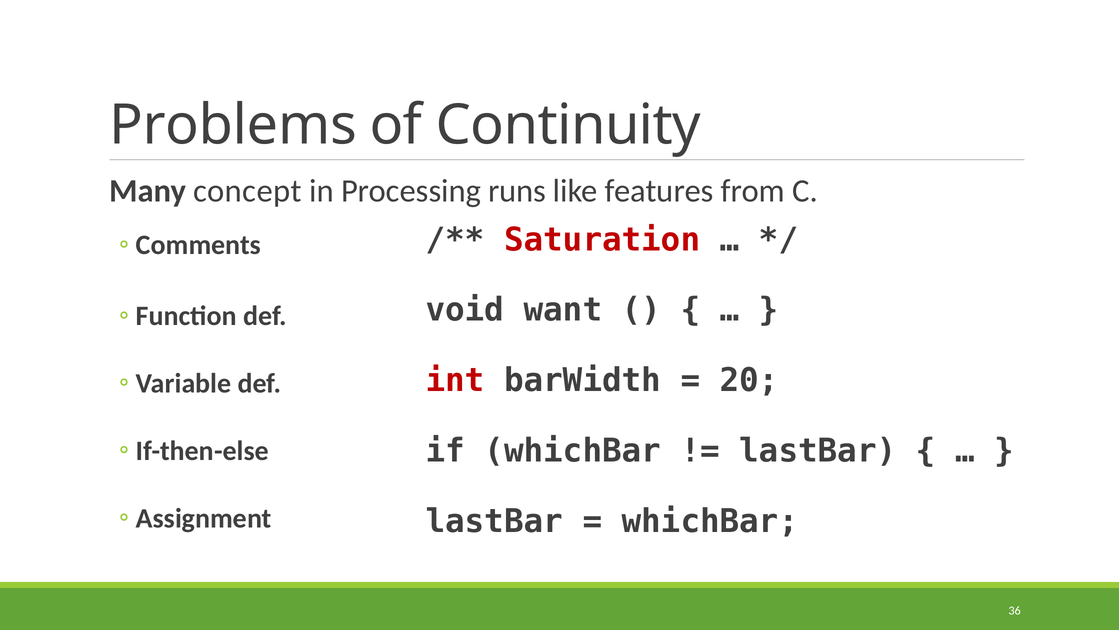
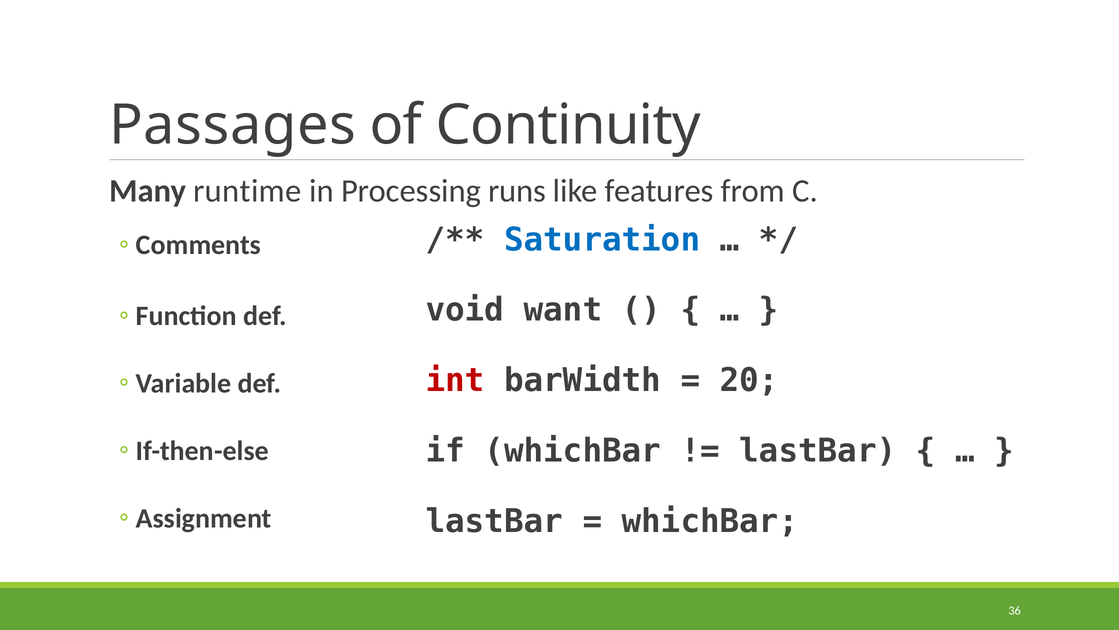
Problems: Problems -> Passages (233, 125)
concept: concept -> runtime (247, 191)
Saturation colour: red -> blue (602, 240)
